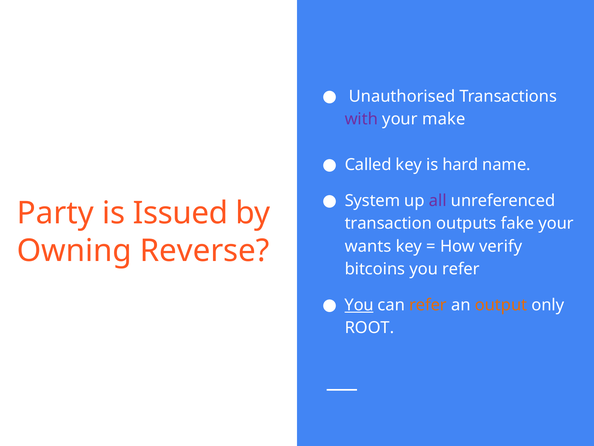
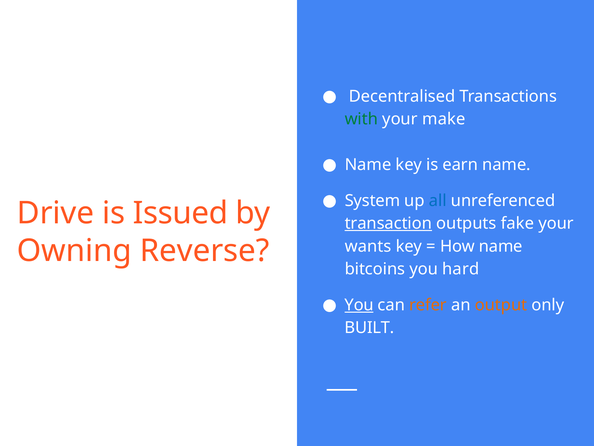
Unauthorised: Unauthorised -> Decentralised (402, 96)
with colour: purple -> green (361, 119)
Called: Called -> Name (368, 165)
hard: hard -> earn (460, 165)
all colour: purple -> blue (438, 200)
Party: Party -> Drive (55, 213)
transaction underline: none -> present (388, 223)
How verify: verify -> name (501, 246)
you refer: refer -> hard (461, 269)
ROOT: ROOT -> BUILT (369, 327)
